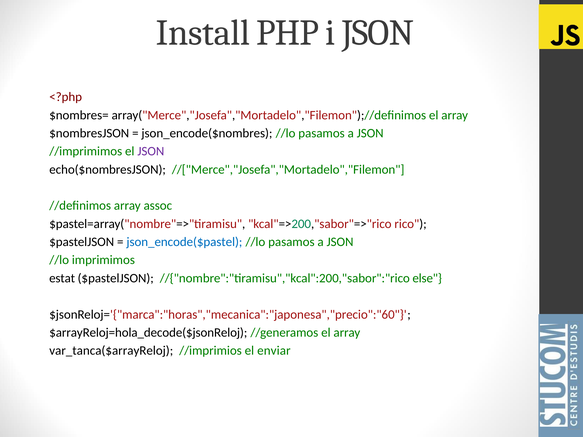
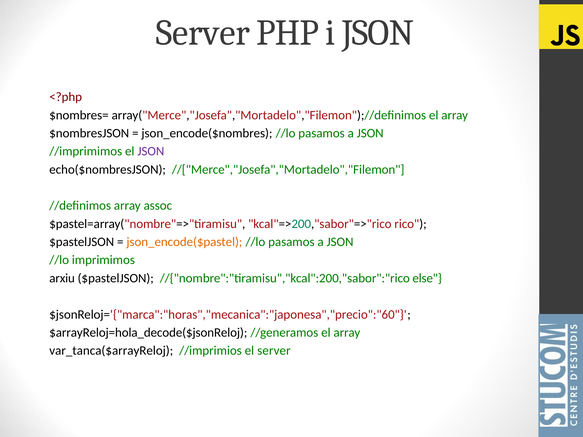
Install: Install -> Server (203, 33)
json_encode($pastel colour: blue -> orange (184, 242)
estat: estat -> arxiu (62, 278)
el enviar: enviar -> server (274, 351)
